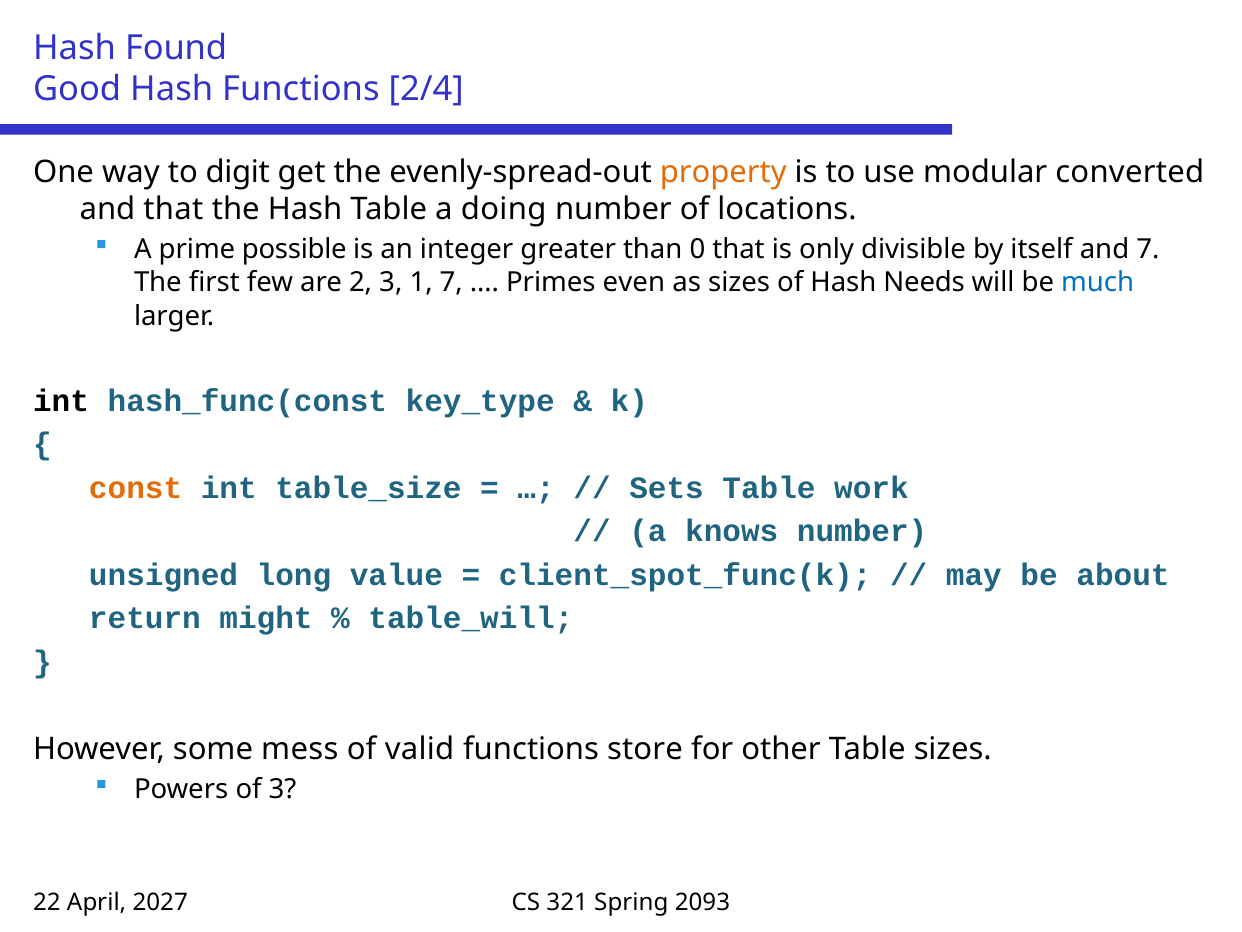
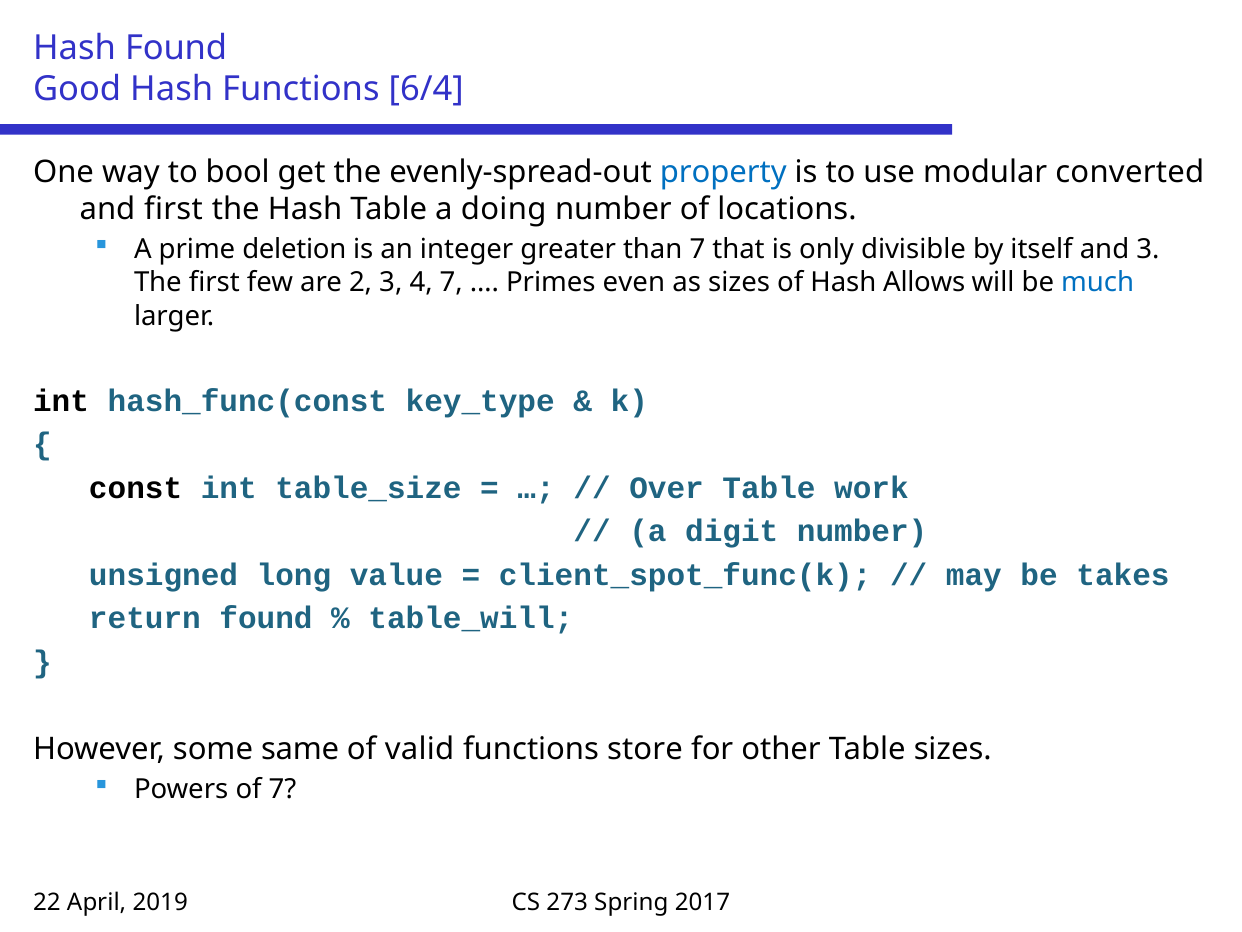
2/4: 2/4 -> 6/4 (426, 89)
digit: digit -> bool (238, 172)
property colour: orange -> blue (723, 172)
and that: that -> first (173, 209)
possible: possible -> deletion (294, 250)
than 0: 0 -> 7 (697, 250)
and 7: 7 -> 3 (1148, 250)
1: 1 -> 4 (421, 283)
Needs: Needs -> Allows (924, 283)
const colour: orange -> black (136, 488)
Sets: Sets -> Over (667, 488)
knows: knows -> digit (732, 531)
about: about -> takes (1123, 575)
return might: might -> found (266, 618)
mess: mess -> same (300, 749)
of 3: 3 -> 7 (282, 789)
2027: 2027 -> 2019 (160, 902)
321: 321 -> 273 (567, 902)
2093: 2093 -> 2017 (702, 902)
